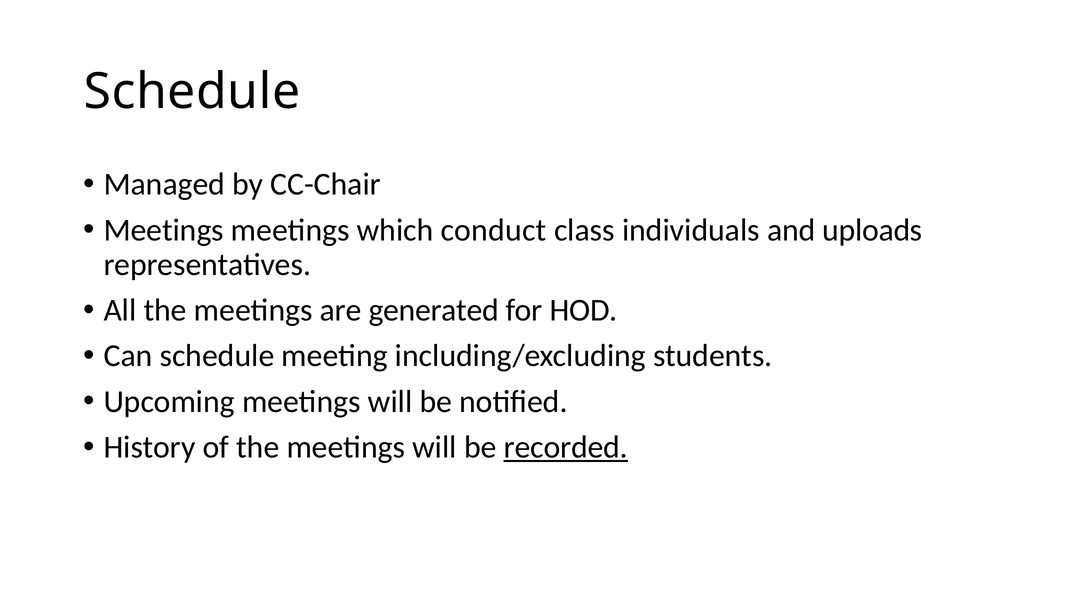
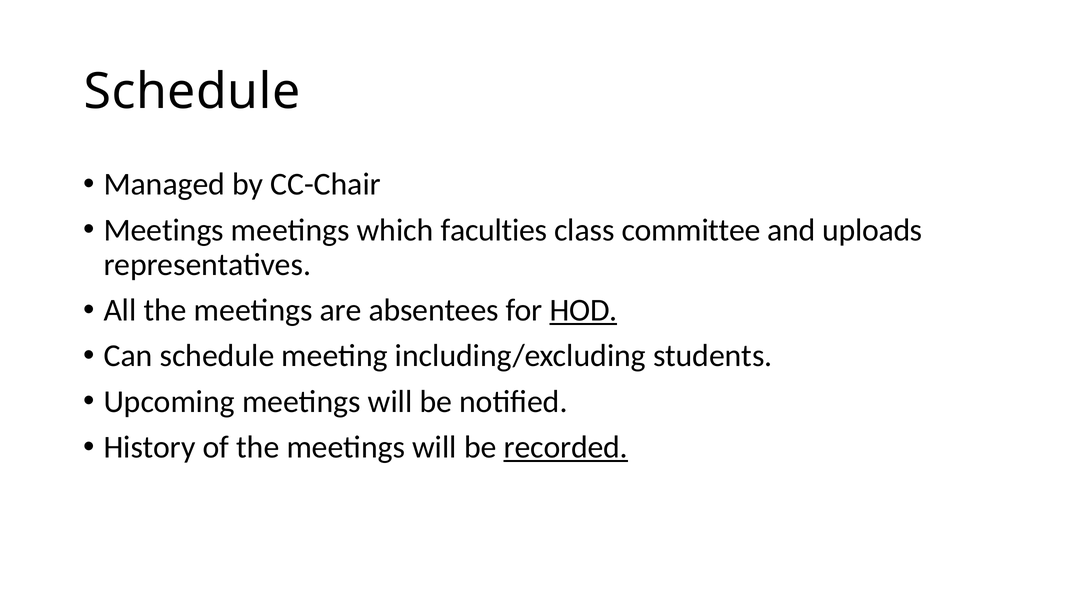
conduct: conduct -> faculties (494, 230)
individuals: individuals -> committee (691, 230)
generated: generated -> absentees (434, 310)
HOD underline: none -> present (583, 310)
